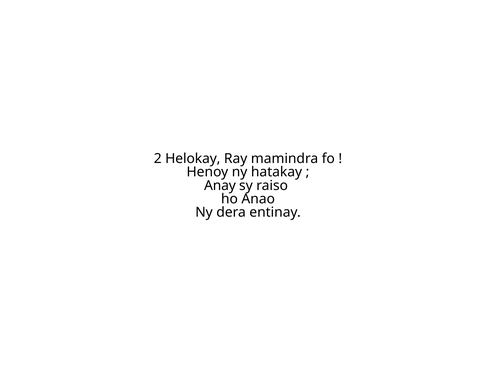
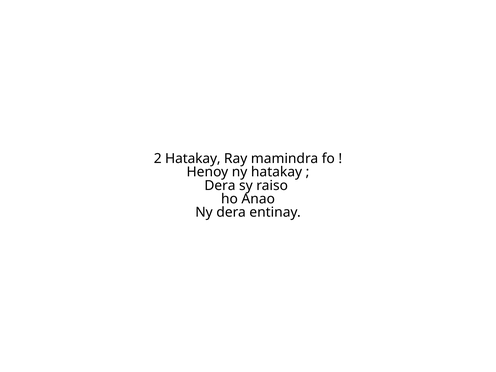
2 Helokay: Helokay -> Hatakay (193, 159)
Anay: Anay -> Dera (220, 185)
